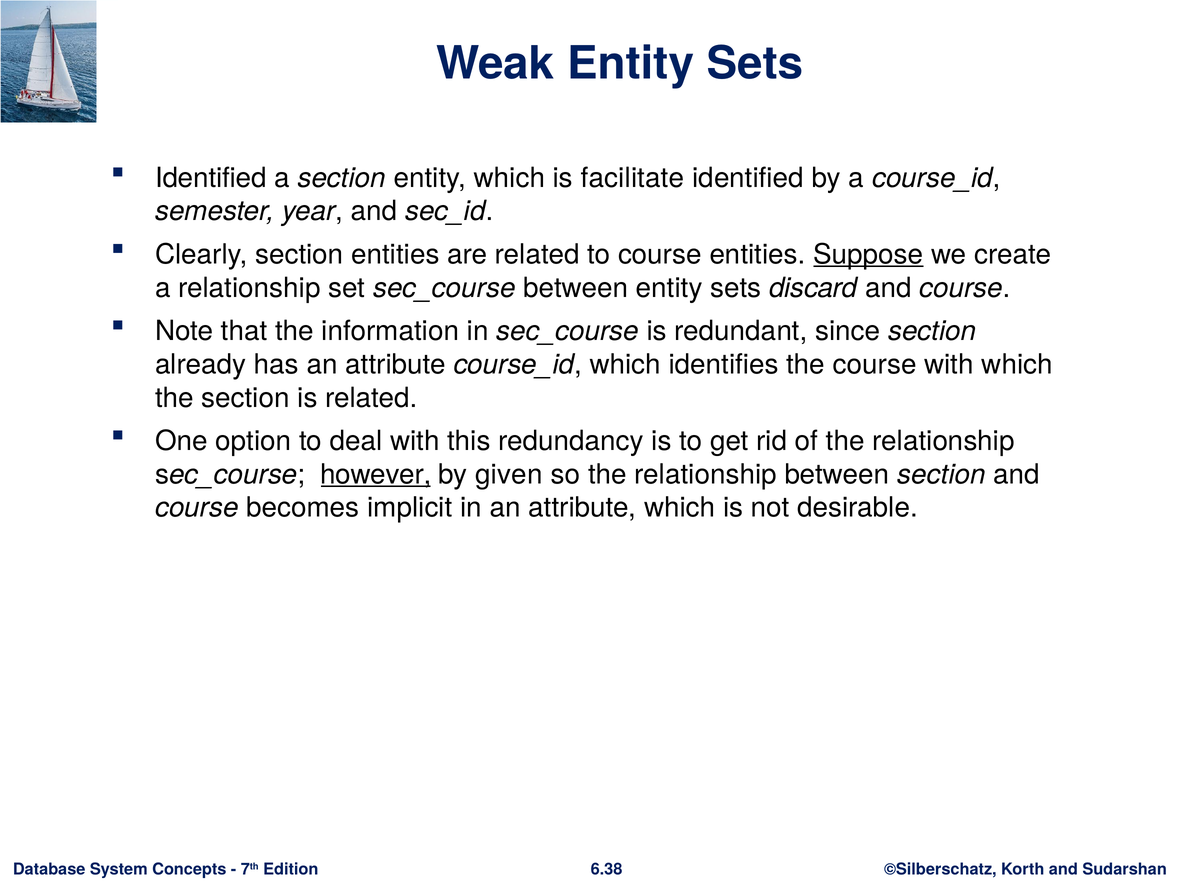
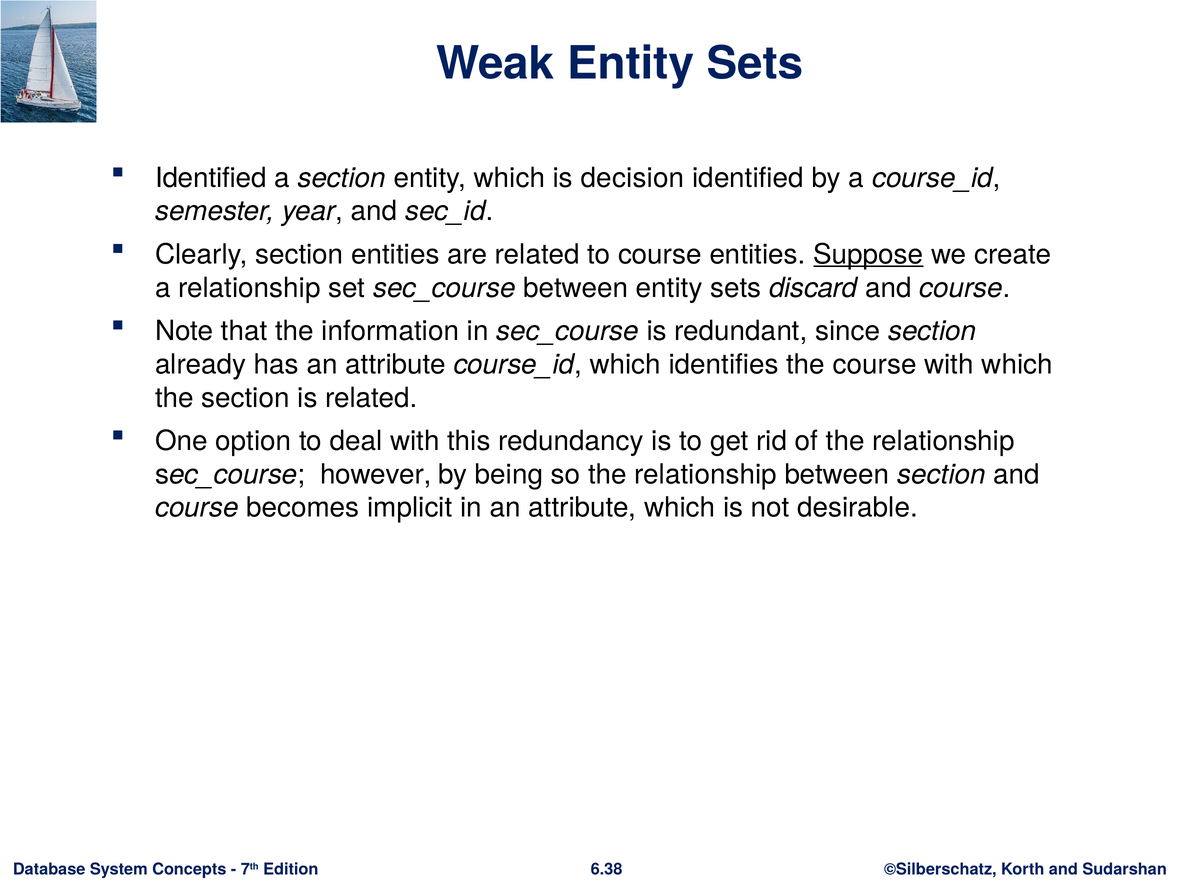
facilitate: facilitate -> decision (633, 178)
however underline: present -> none (376, 475)
given: given -> being (509, 475)
